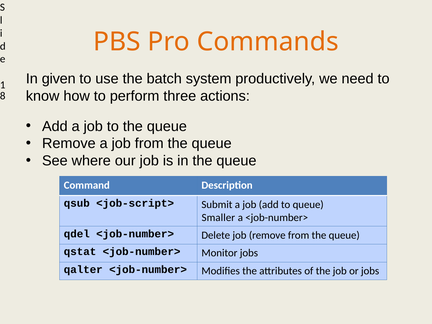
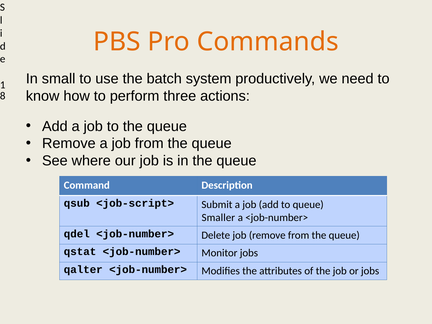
given: given -> small (59, 79)
